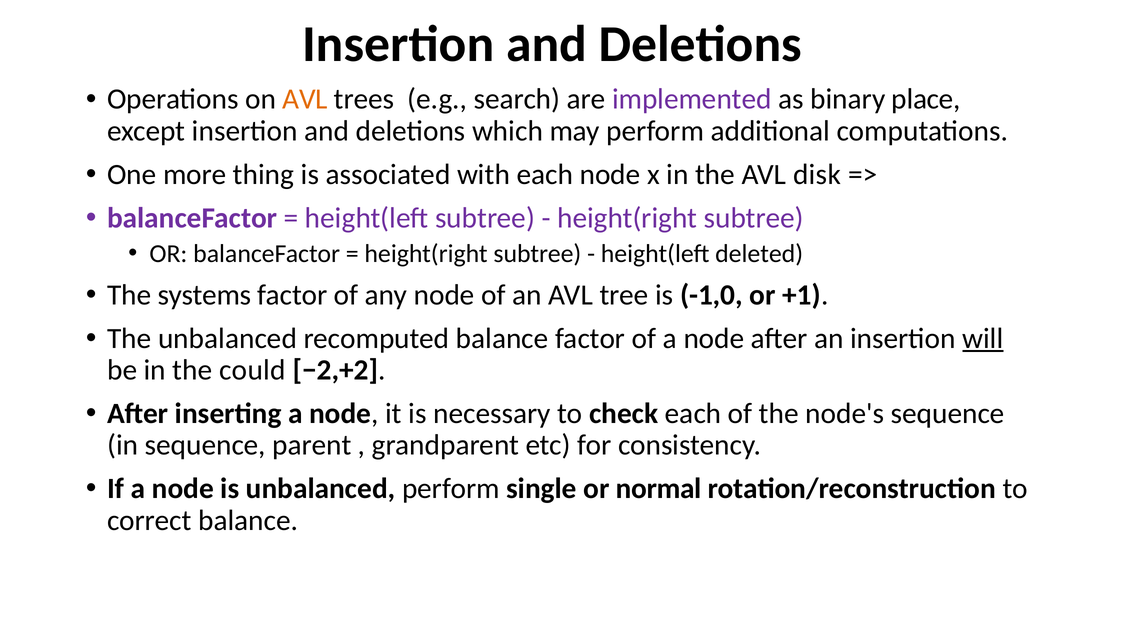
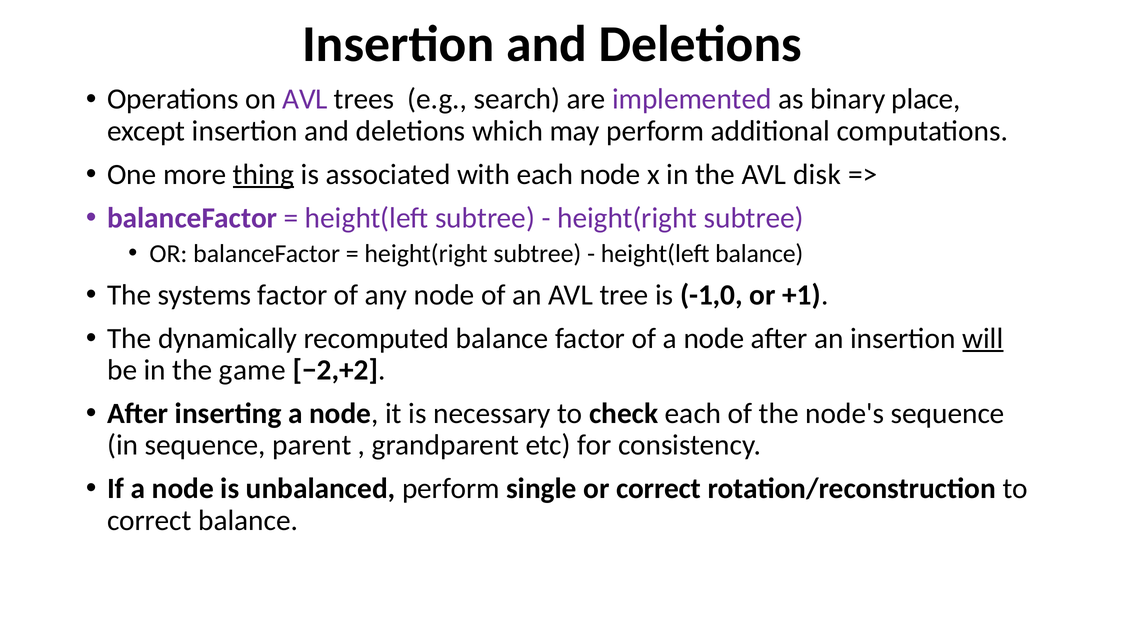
AVL colour: orange -> purple (305, 99)
thing underline: none -> present (264, 175)
height(left deleted: deleted -> balance (759, 254)
The unbalanced: unbalanced -> dynamically (228, 339)
could: could -> game (252, 370)
or normal: normal -> correct (659, 489)
